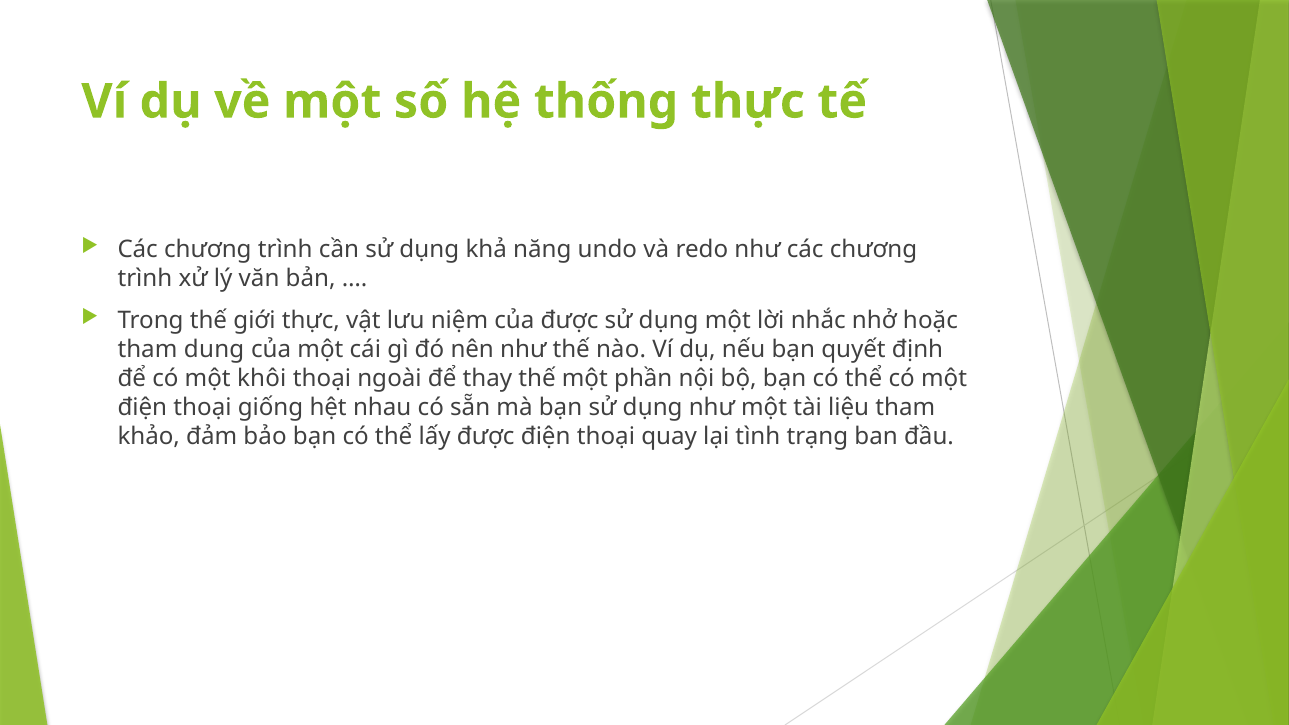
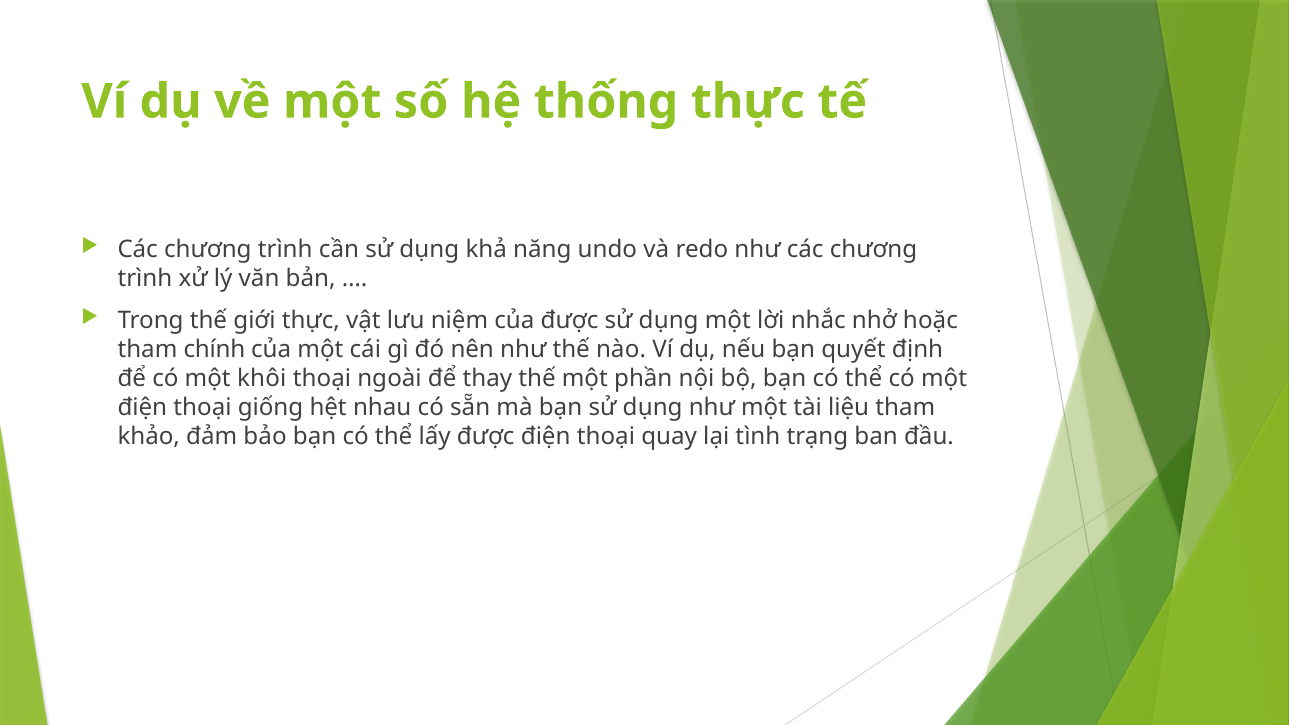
dung: dung -> chính (214, 350)
